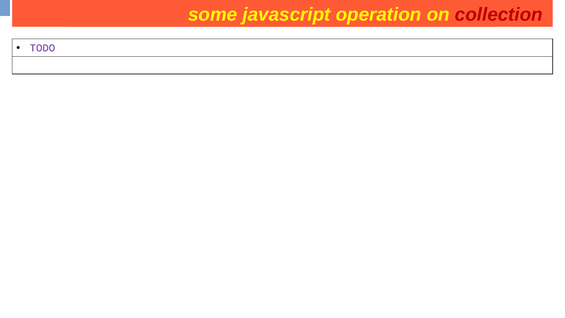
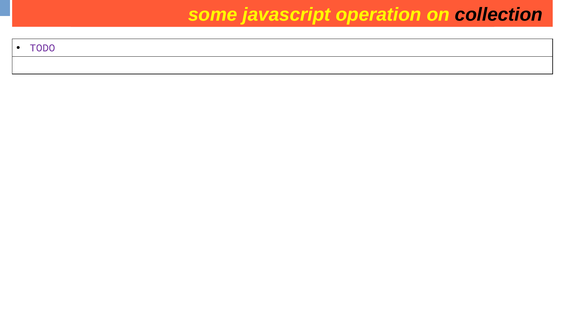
collection colour: red -> black (499, 15)
